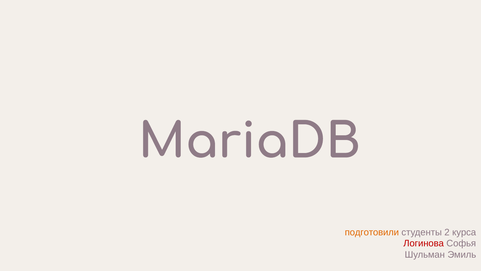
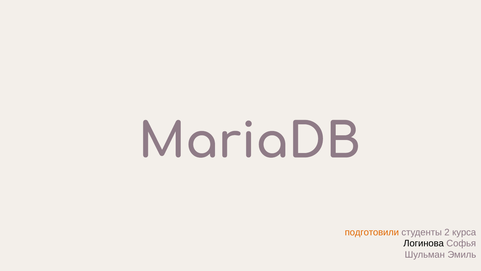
Логинова colour: red -> black (424, 243)
